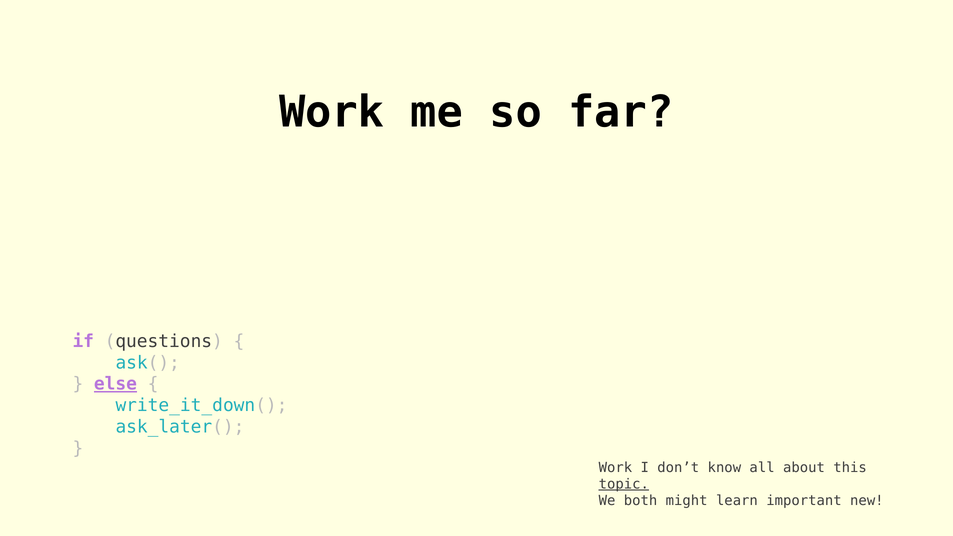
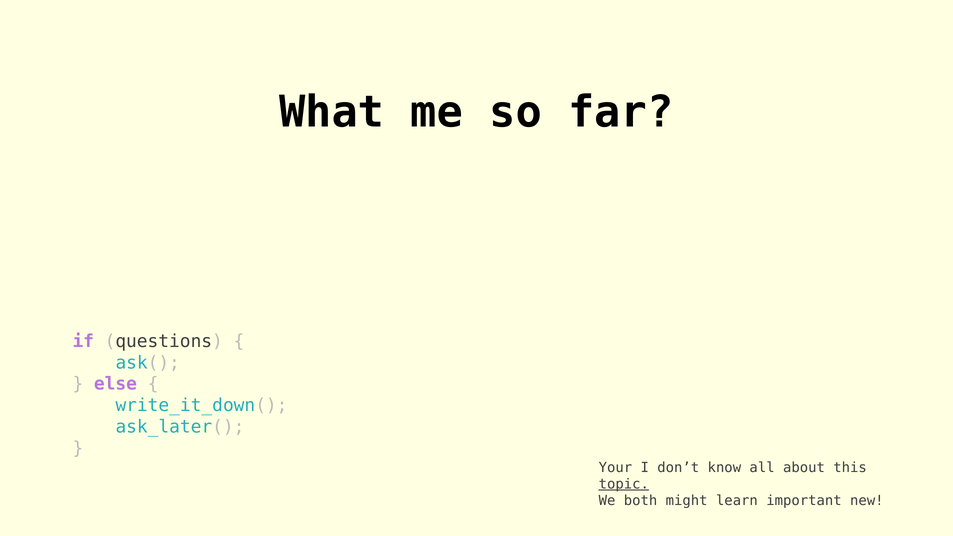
Work: Work -> What (332, 112)
else underline: present -> none (115, 384)
Work: Work -> Your (615, 468)
